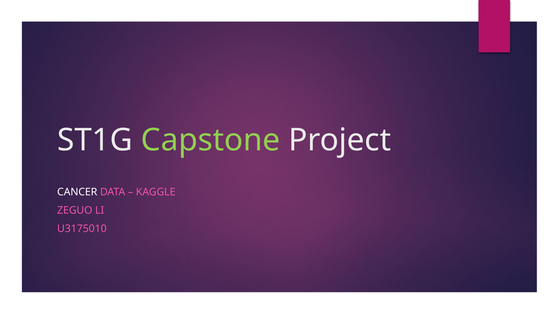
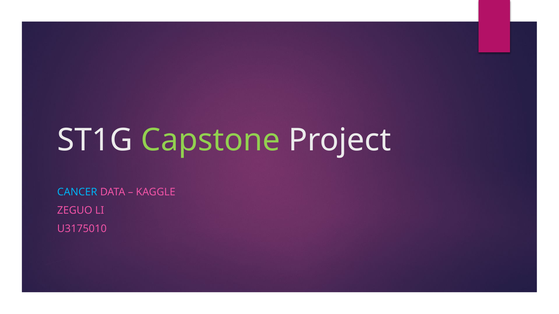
CANCER colour: white -> light blue (77, 192)
